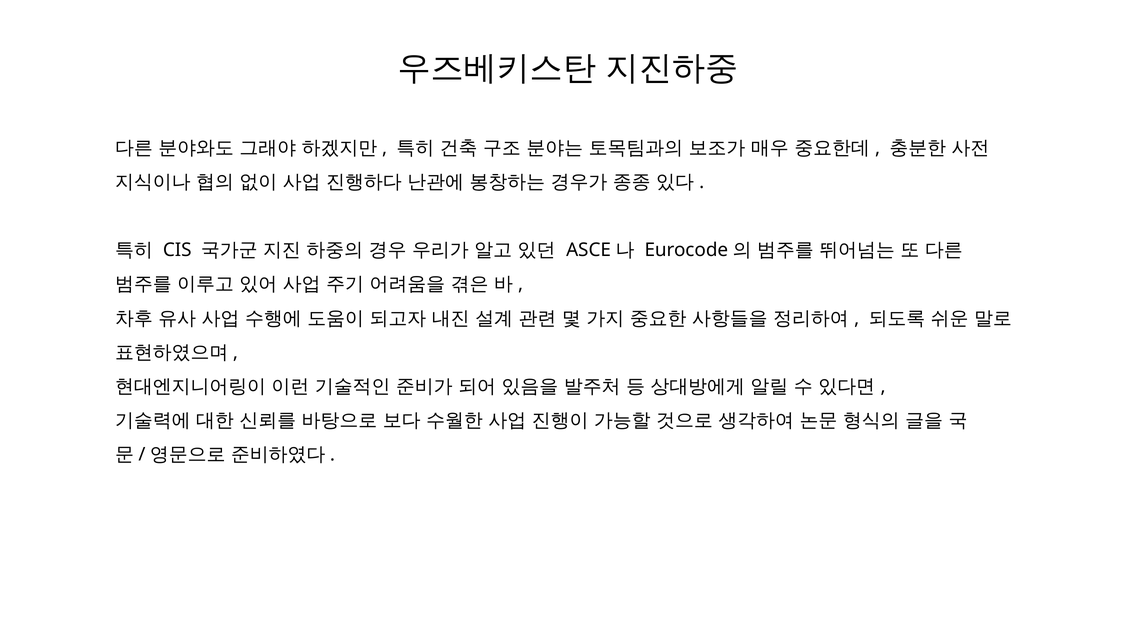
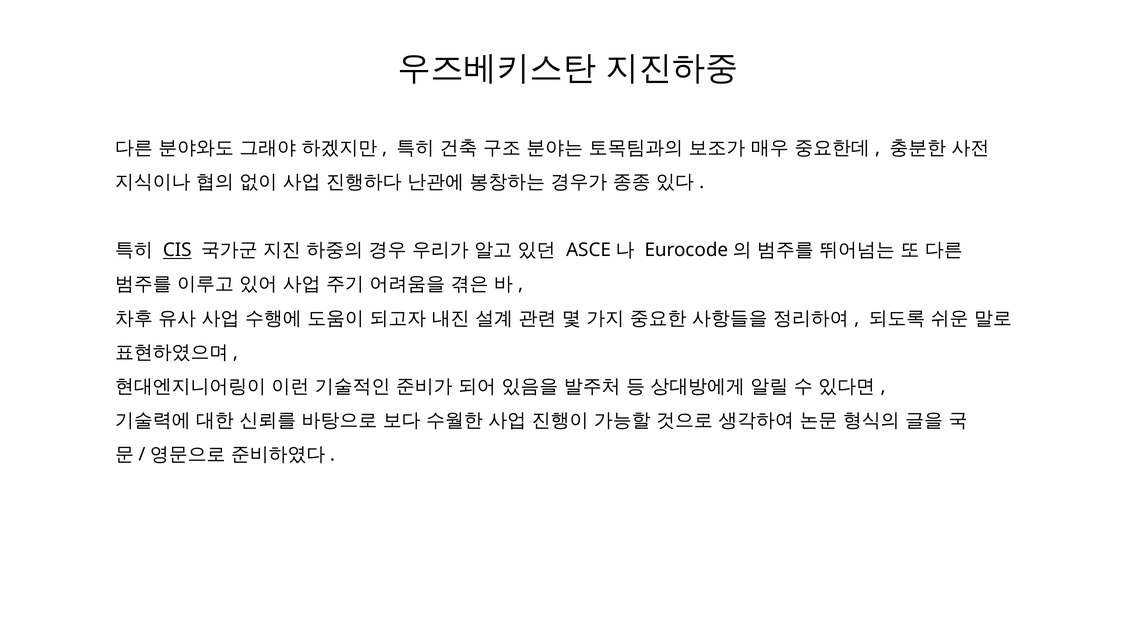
CIS underline: none -> present (177, 250)
